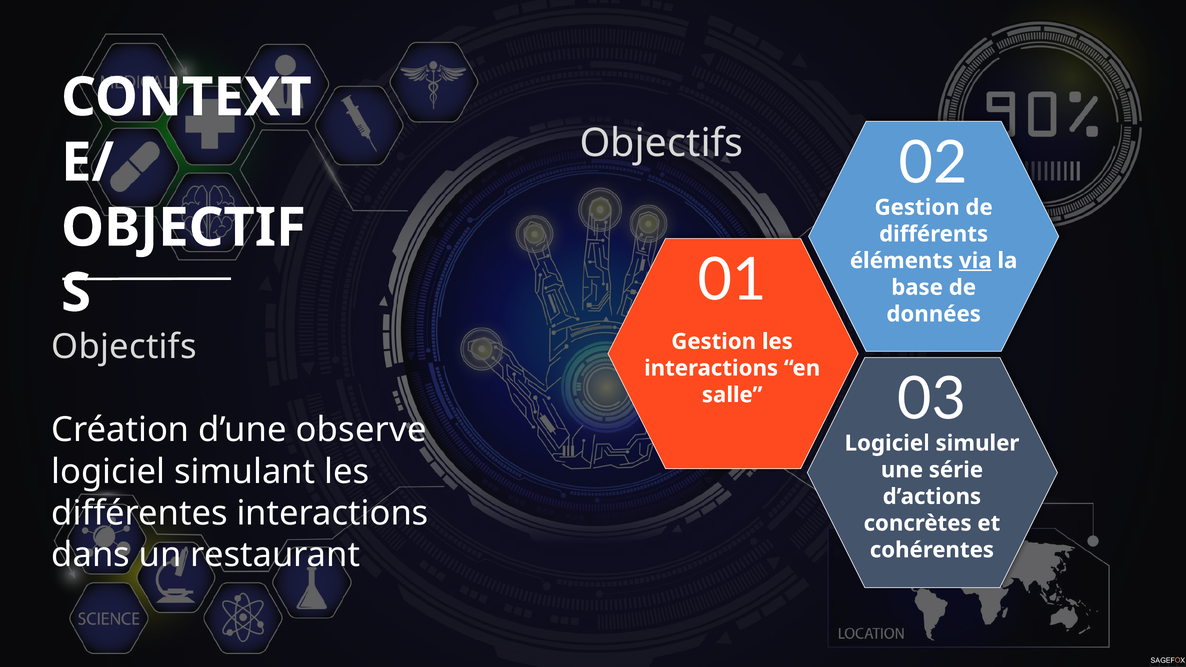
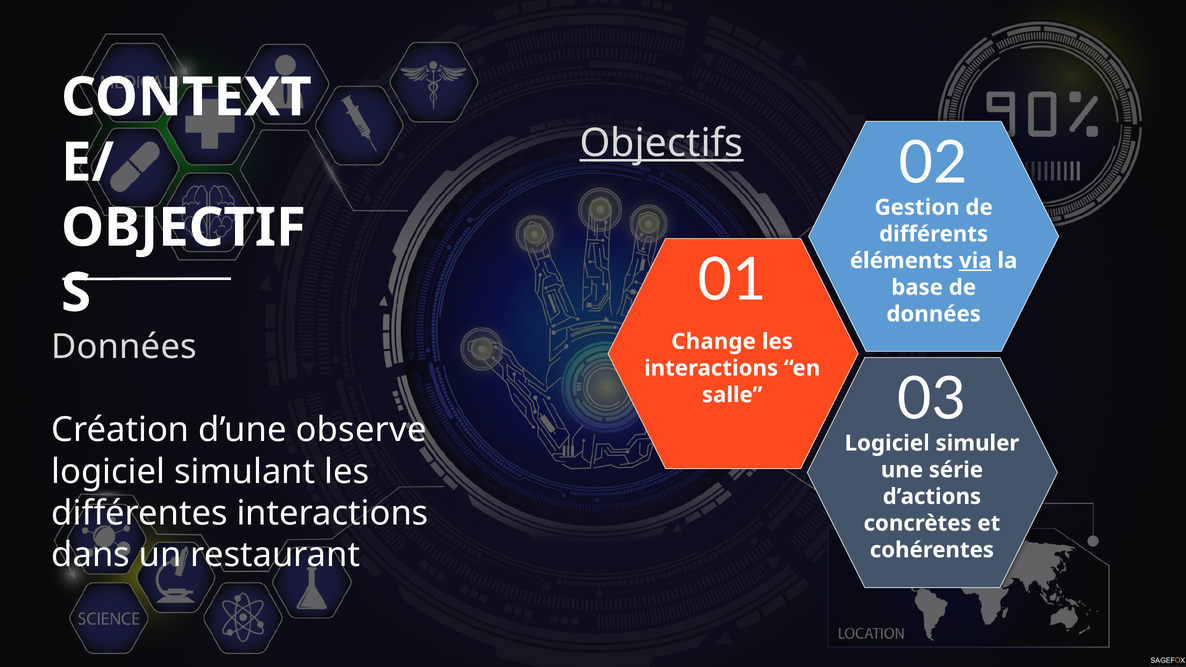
Objectifs underline: none -> present (661, 143)
Objectifs: Objectifs -> Données (124, 347)
Gestion: Gestion -> Change (714, 342)
